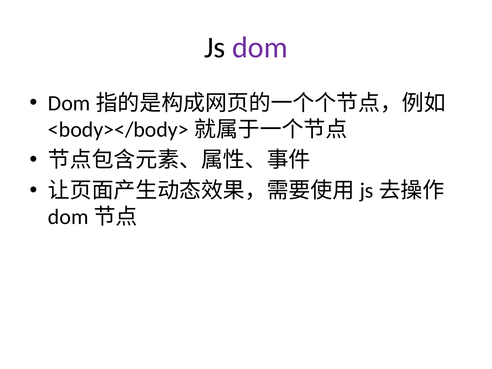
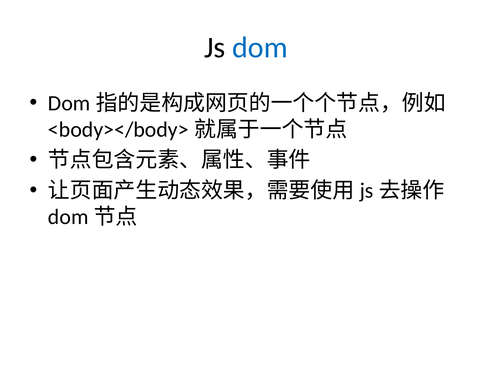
dom colour: purple -> blue (260, 48)
